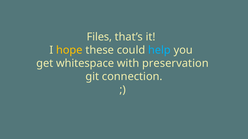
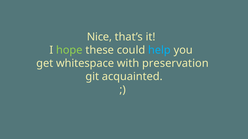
Files: Files -> Nice (99, 37)
hope colour: yellow -> light green (69, 50)
connection: connection -> acquainted (132, 77)
